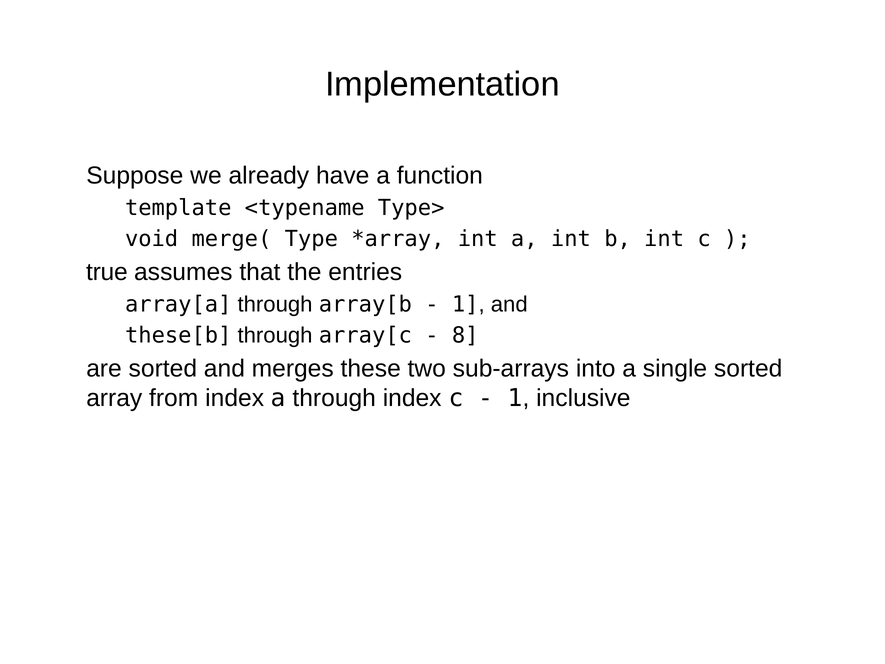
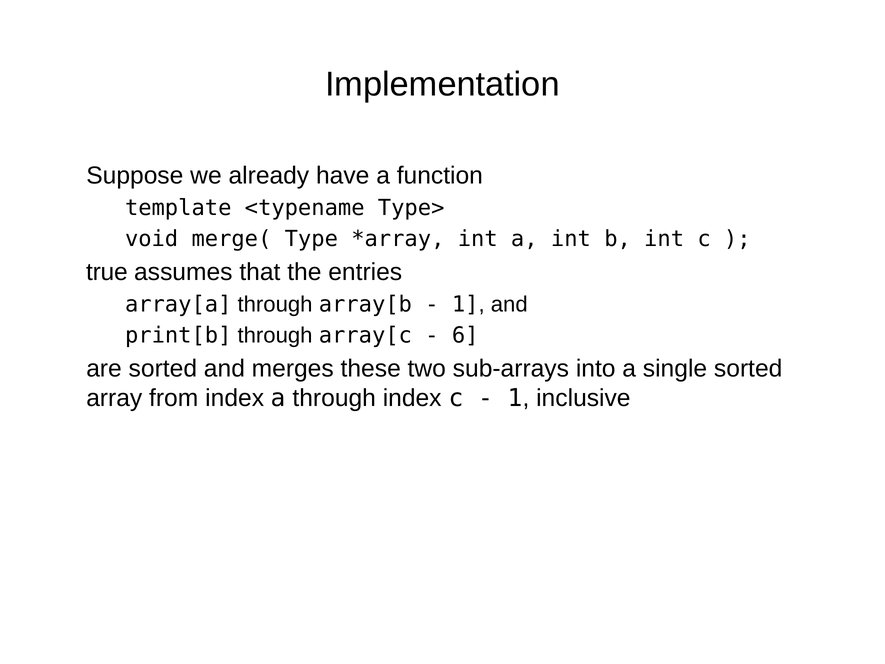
these[b: these[b -> print[b (178, 335)
8: 8 -> 6 (465, 335)
